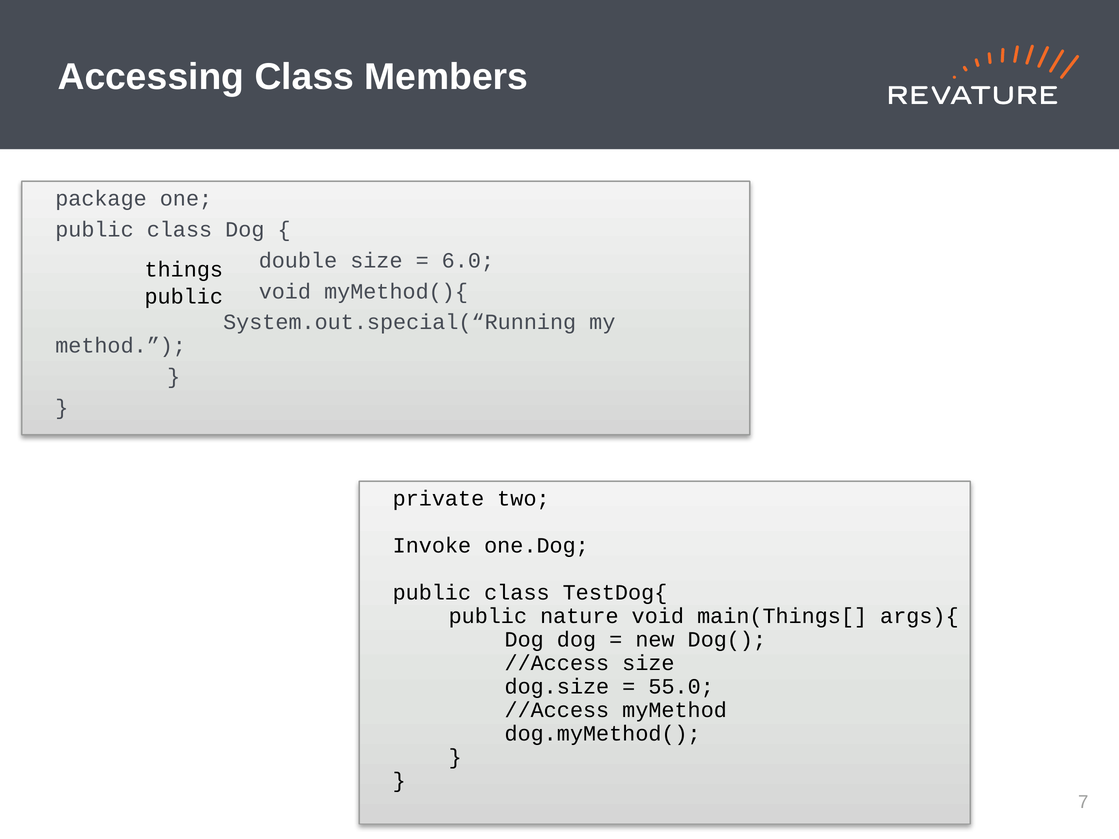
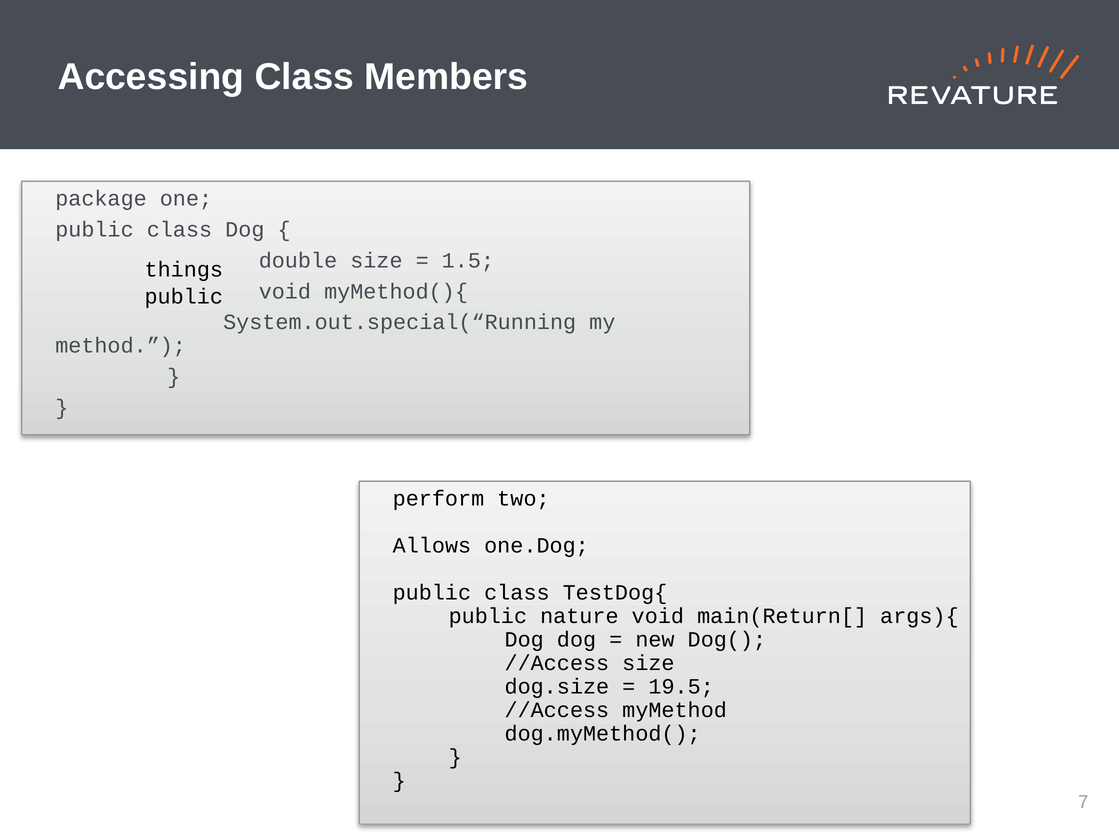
6.0: 6.0 -> 1.5 (468, 260)
private: private -> perform (438, 499)
Invoke: Invoke -> Allows (432, 546)
main(Things[: main(Things[ -> main(Return[ (782, 616)
55.0: 55.0 -> 19.5 (681, 687)
